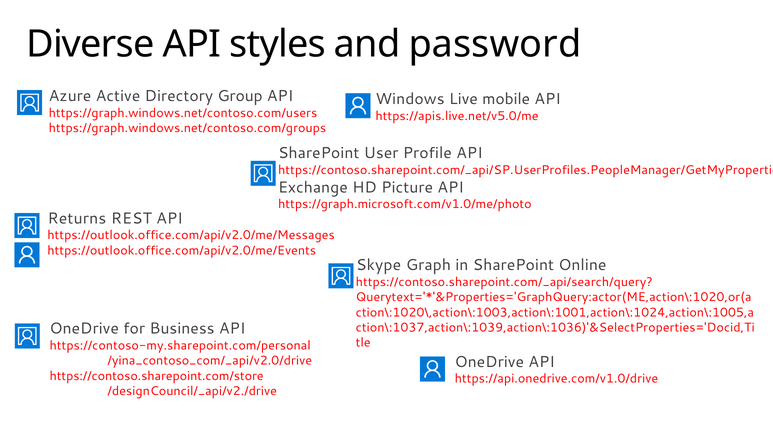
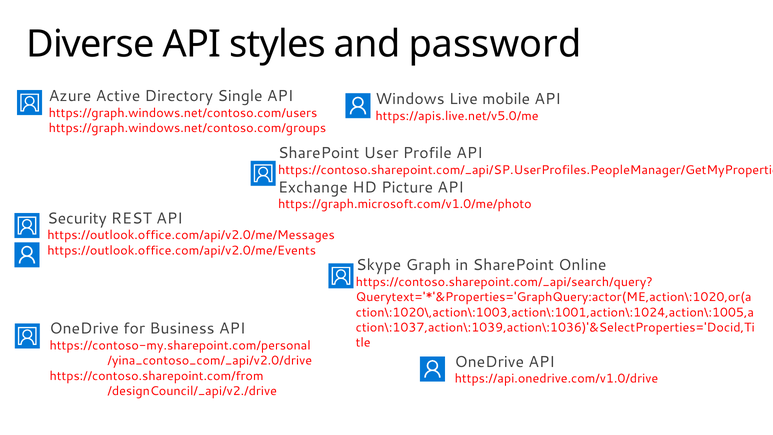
Group: Group -> Single (240, 96)
Returns: Returns -> Security (77, 218)
https://contoso.sharepoint.com/store: https://contoso.sharepoint.com/store -> https://contoso.sharepoint.com/from (157, 376)
